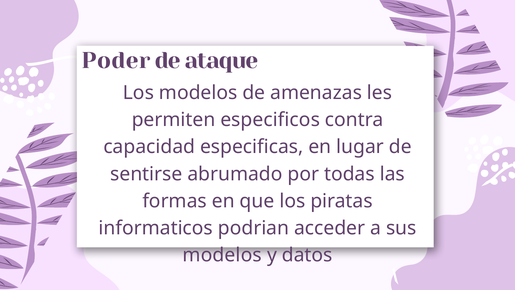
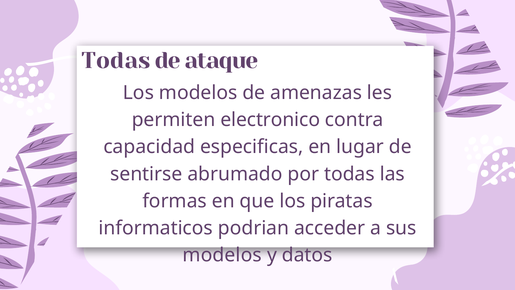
Poder: Poder -> Todas (116, 60)
especificos: especificos -> electronico (270, 120)
